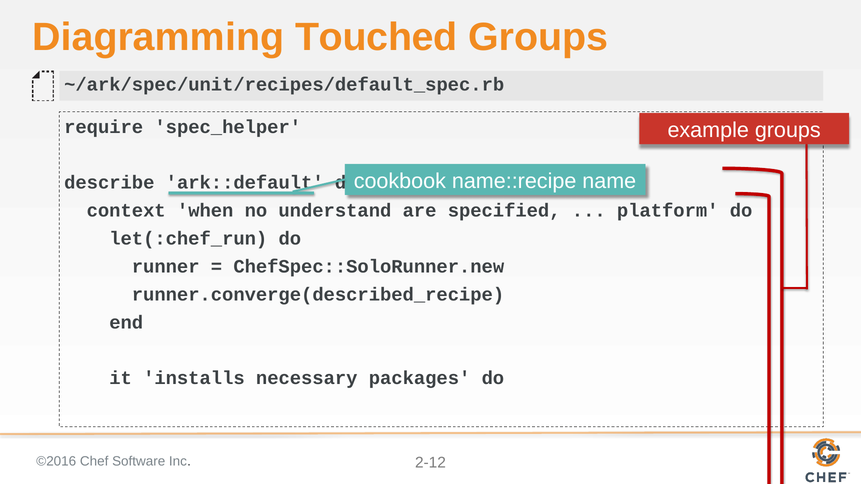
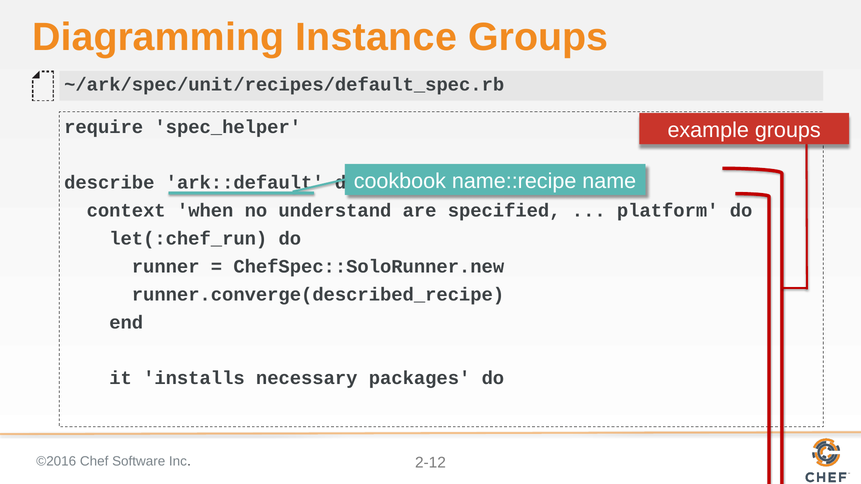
Touched: Touched -> Instance (376, 37)
